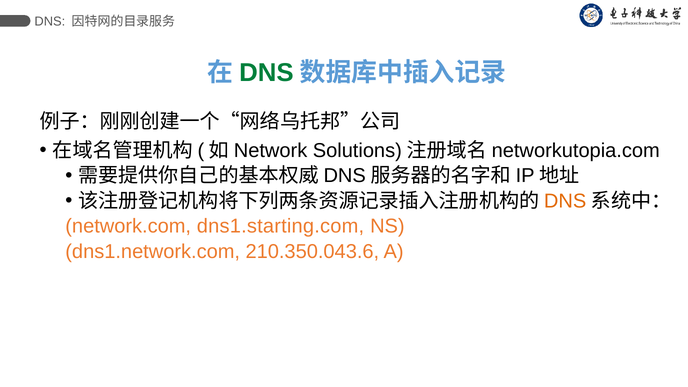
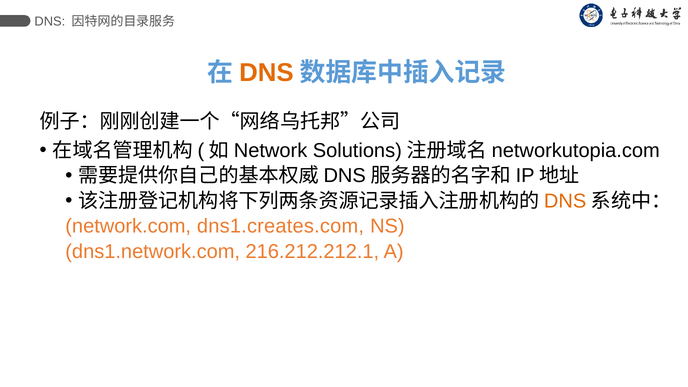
DNS colour: green -> orange (266, 73)
dns1.starting.com: dns1.starting.com -> dns1.creates.com (280, 226)
210.350.043.6: 210.350.043.6 -> 216.212.212.1 (312, 252)
